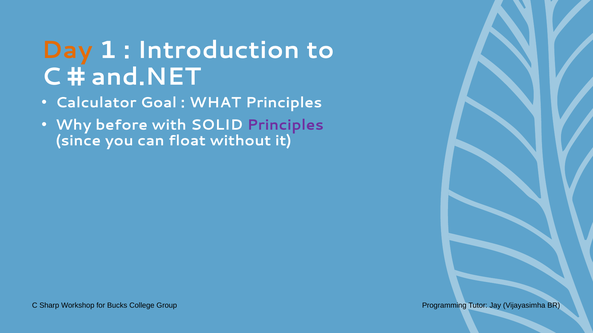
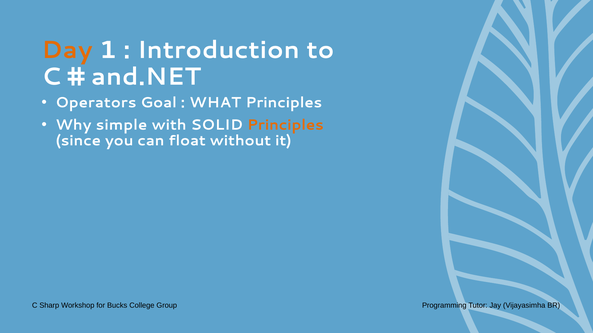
Calculator: Calculator -> Operators (96, 103)
before: before -> simple (121, 125)
Principles colour: purple -> orange (285, 125)
